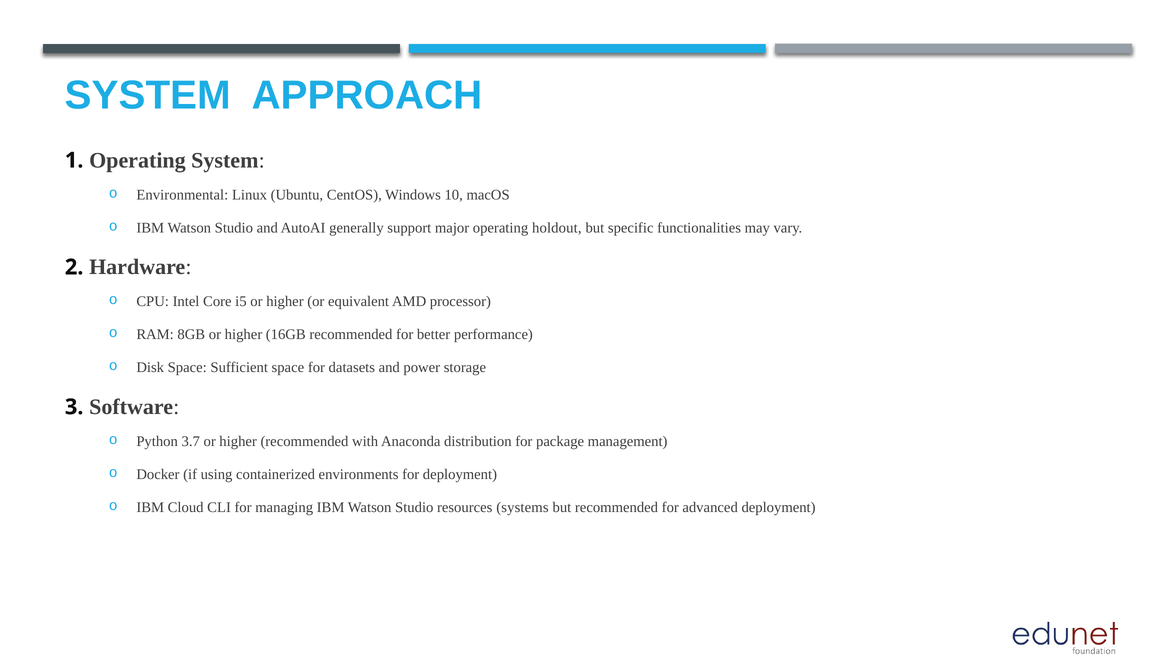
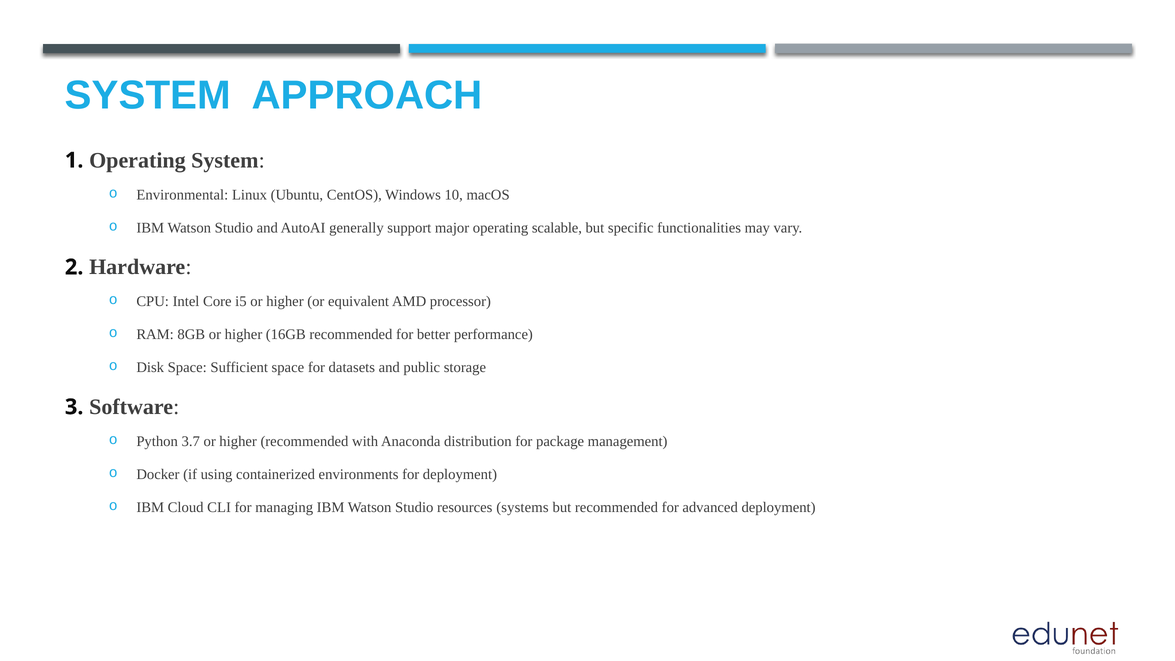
holdout: holdout -> scalable (557, 228)
power: power -> public (422, 368)
